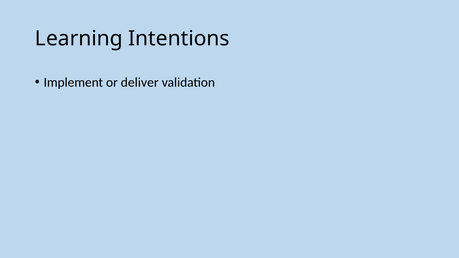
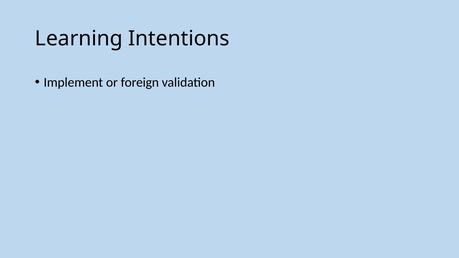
deliver: deliver -> foreign (140, 83)
